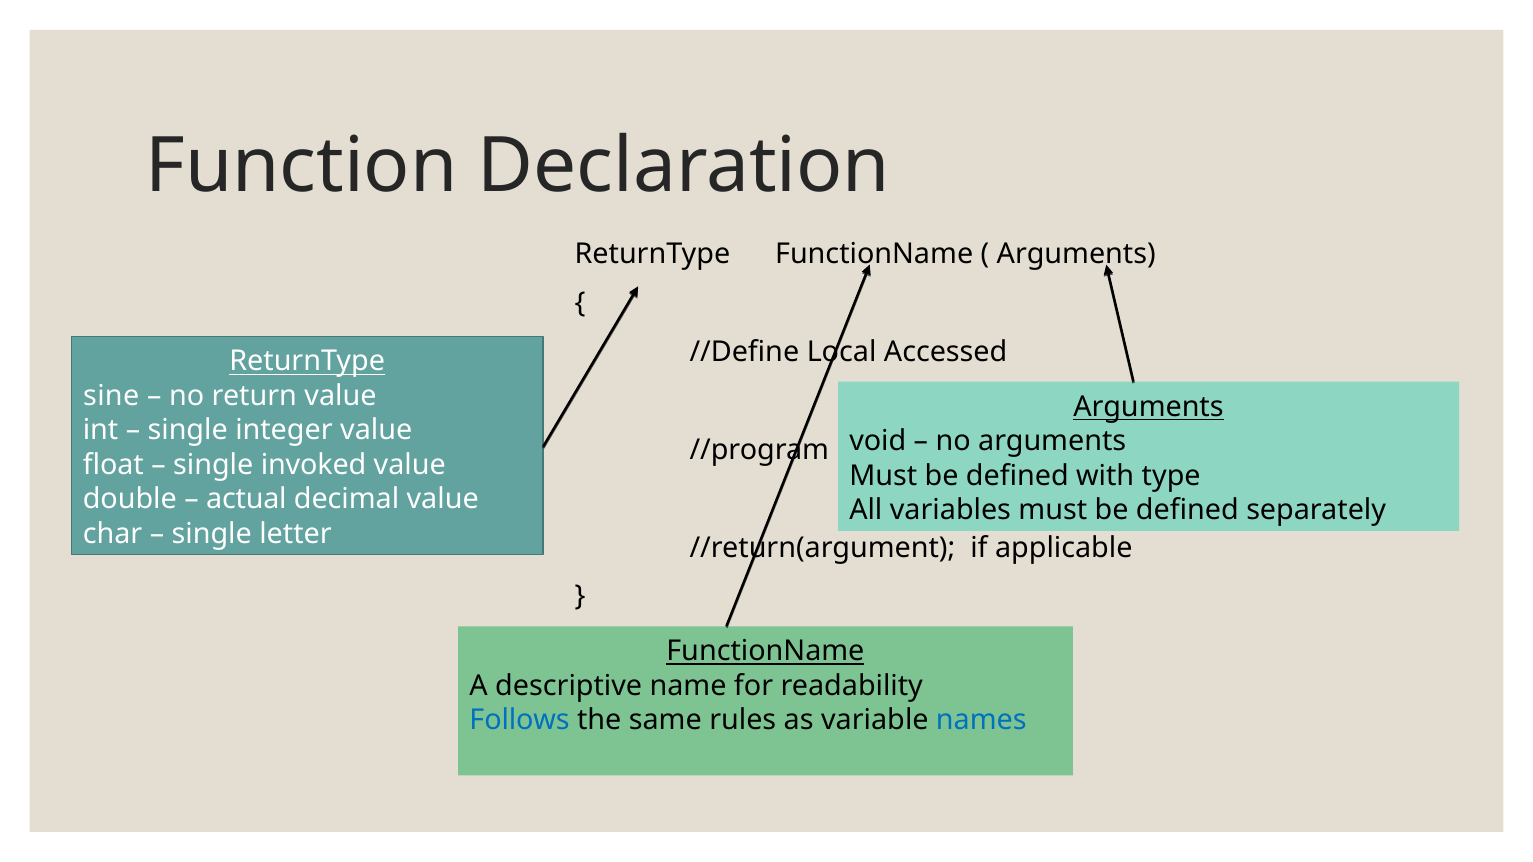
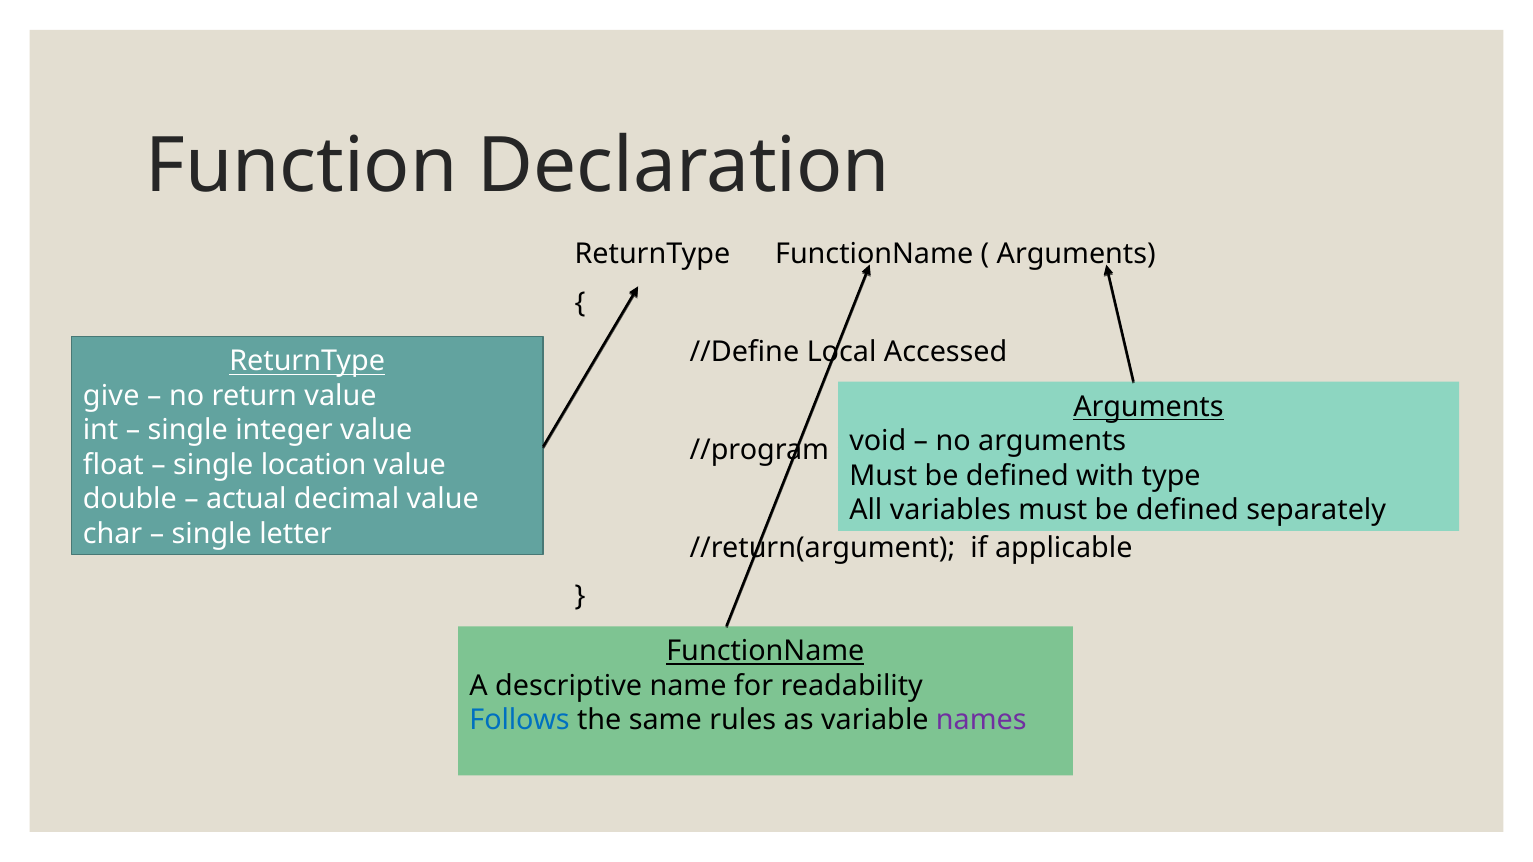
sine: sine -> give (111, 396)
invoked: invoked -> location (314, 465)
names colour: blue -> purple (981, 720)
